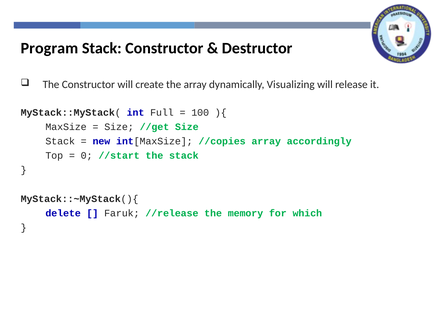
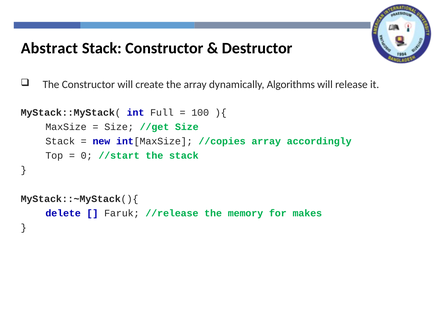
Program: Program -> Abstract (49, 48)
Visualizing: Visualizing -> Algorithms (291, 85)
which: which -> makes (307, 213)
